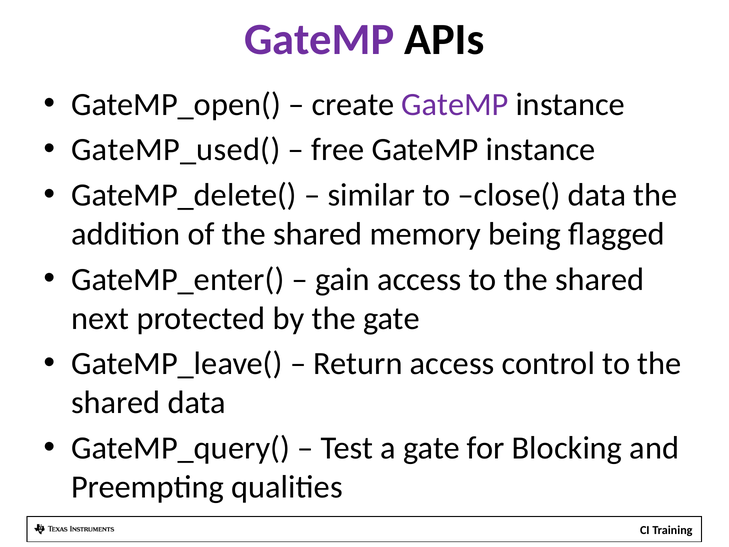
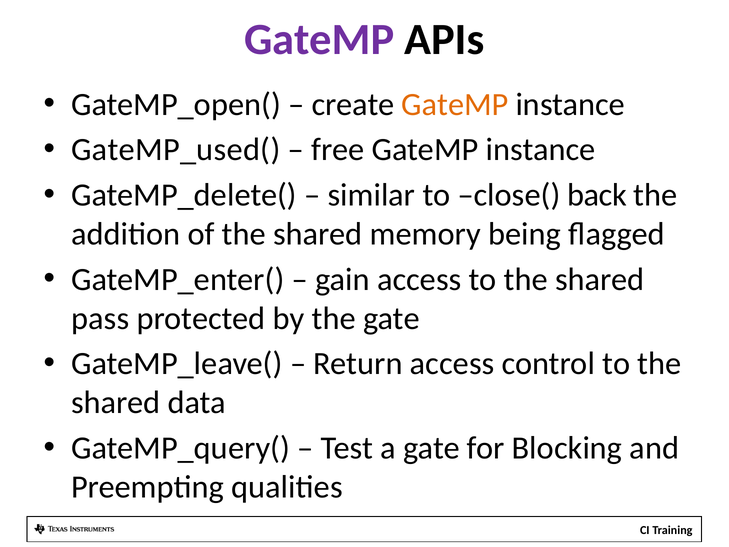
GateMP colour: purple -> orange (455, 104)
close( data: data -> back (597, 195)
next: next -> pass (100, 318)
